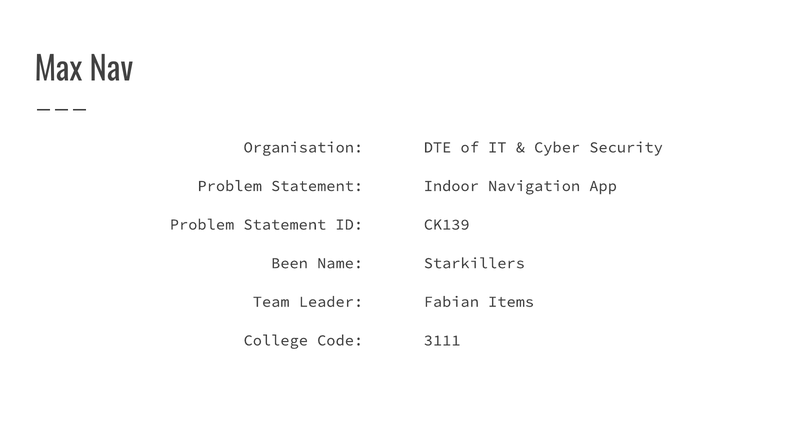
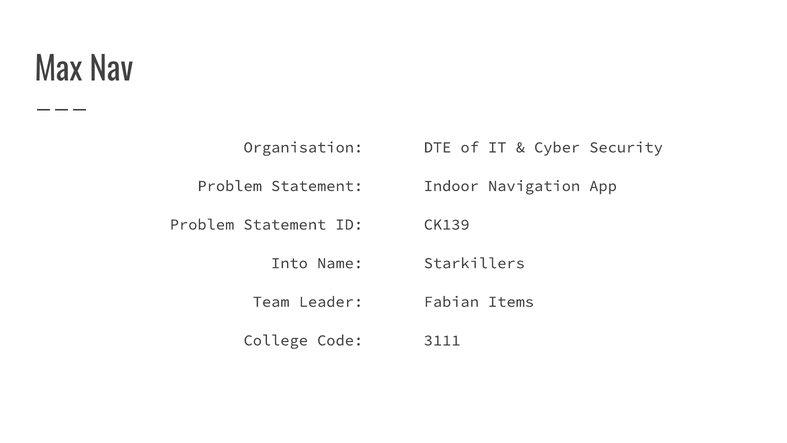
Been: Been -> Into (289, 263)
